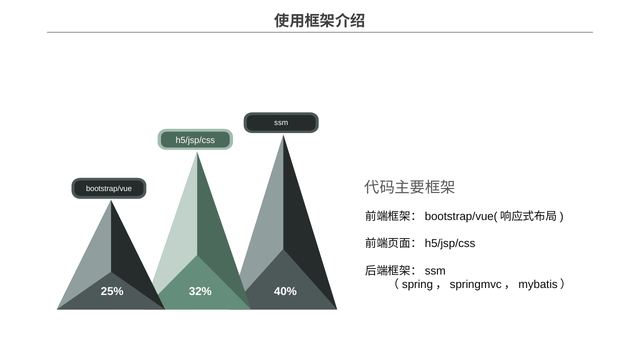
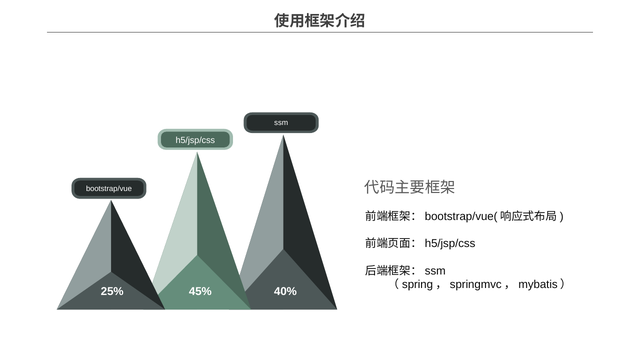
32%: 32% -> 45% (200, 292)
